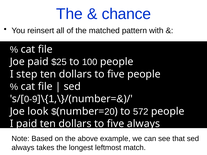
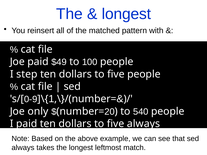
chance: chance -> longest (126, 14)
$25: $25 -> $49 (59, 62)
look: look -> only (38, 111)
572: 572 -> 540 (141, 112)
